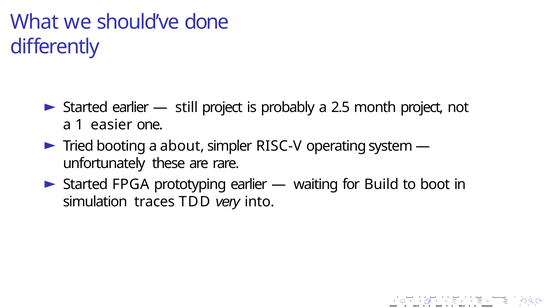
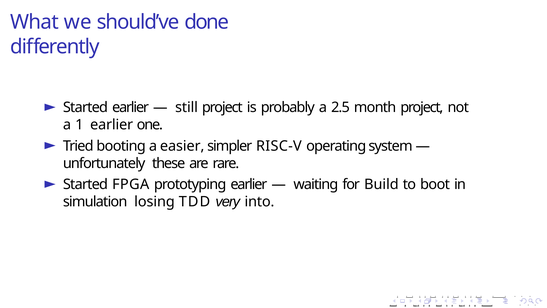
1 easier: easier -> earlier (112, 125)
about: about -> easier (182, 146)
traces: traces -> losing (154, 202)
